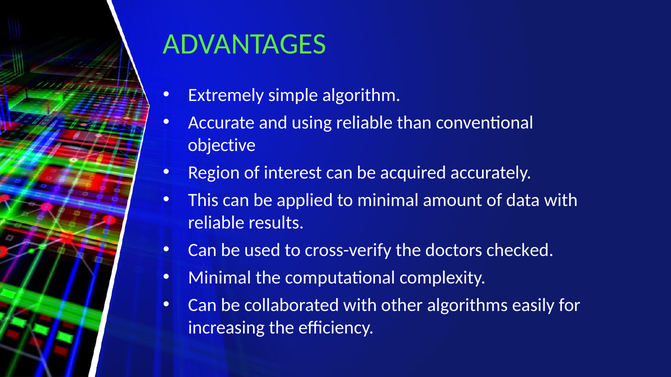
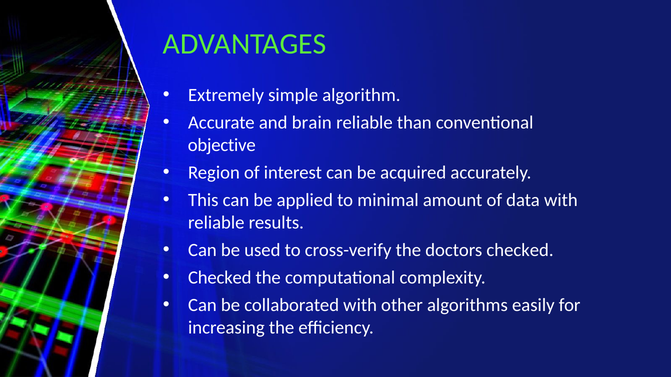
using: using -> brain (312, 123)
Minimal: Minimal -> Checked (220, 278)
